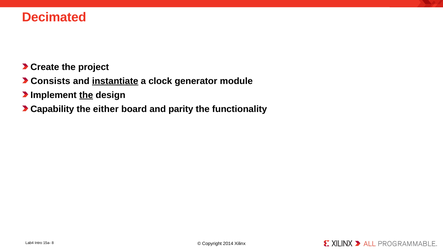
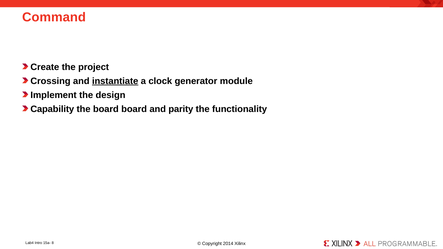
Decimated: Decimated -> Command (54, 17)
Consists: Consists -> Crossing (50, 81)
the underline: present -> none (86, 95)
the either: either -> board (106, 109)
